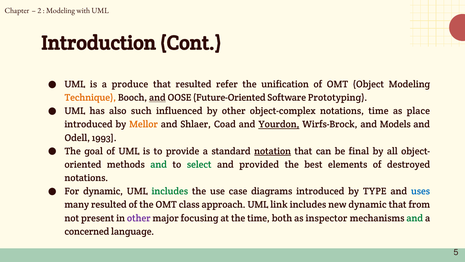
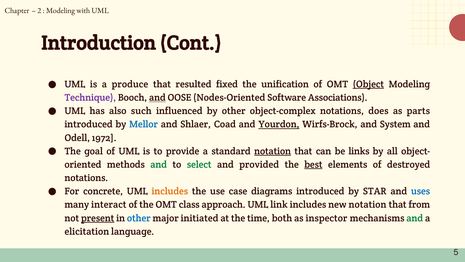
refer: refer -> fixed (227, 84)
Object underline: none -> present (368, 84)
Technique colour: orange -> purple (90, 98)
Future-Oriented: Future-Oriented -> Nodes-Oriented (229, 98)
Prototyping: Prototyping -> Associations (338, 98)
notations time: time -> does (378, 111)
place: place -> parts (418, 111)
Mellor colour: orange -> blue (144, 124)
Models: Models -> System (395, 124)
1993: 1993 -> 1972 (104, 138)
final: final -> links (359, 151)
best underline: none -> present (313, 164)
For dynamic: dynamic -> concrete (103, 191)
includes colour: green -> orange (170, 191)
TYPE: TYPE -> STAR (375, 191)
many resulted: resulted -> interact (109, 204)
new dynamic: dynamic -> notation (368, 204)
present underline: none -> present (98, 218)
other colour: purple -> blue (139, 218)
focusing: focusing -> initiated (200, 218)
concerned: concerned -> elicitation (87, 231)
